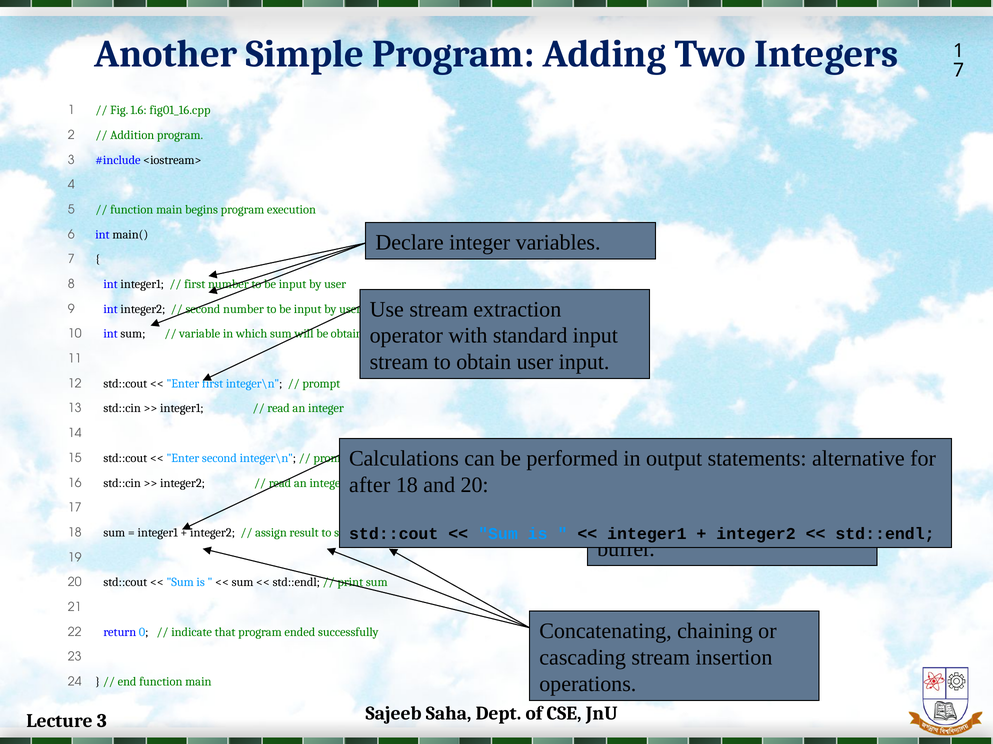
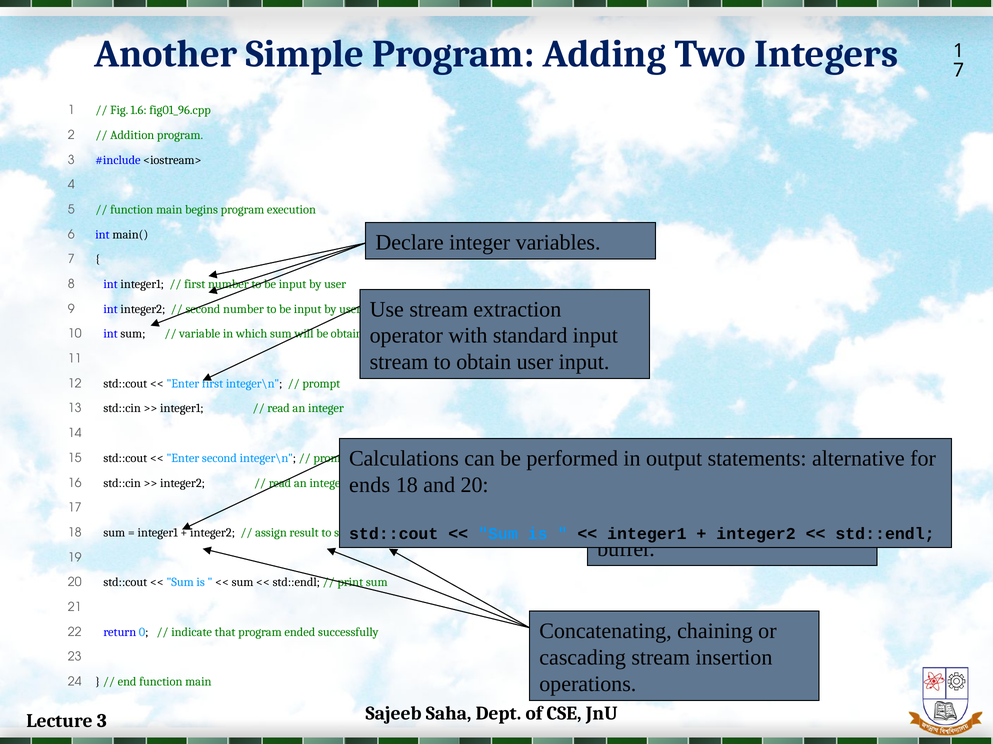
fig01_16.cpp: fig01_16.cpp -> fig01_96.cpp (180, 110)
after: after -> ends (370, 485)
